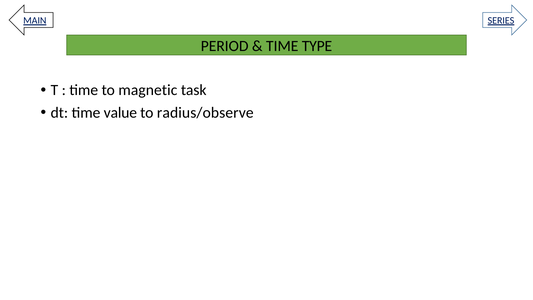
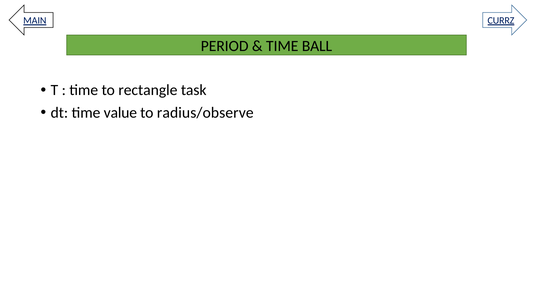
SERIES: SERIES -> CURRZ (501, 21)
TYPE: TYPE -> BALL (317, 46)
magnetic: magnetic -> rectangle (148, 90)
